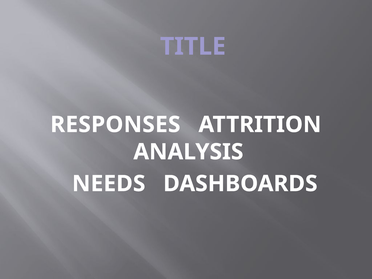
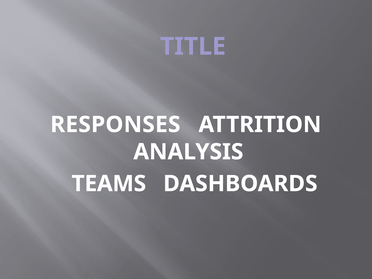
NEEDS: NEEDS -> TEAMS (109, 184)
